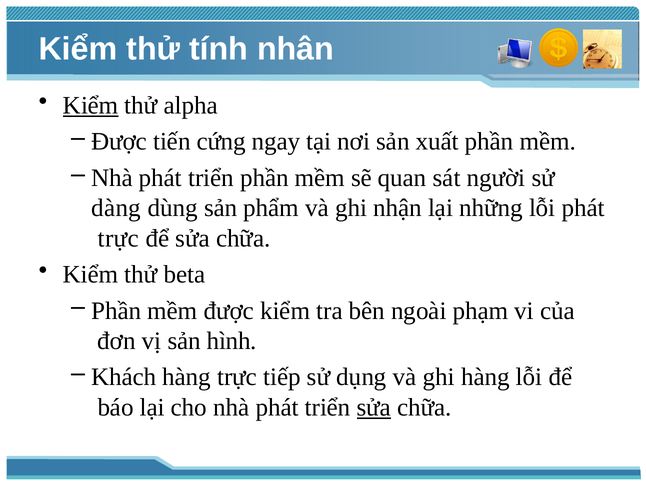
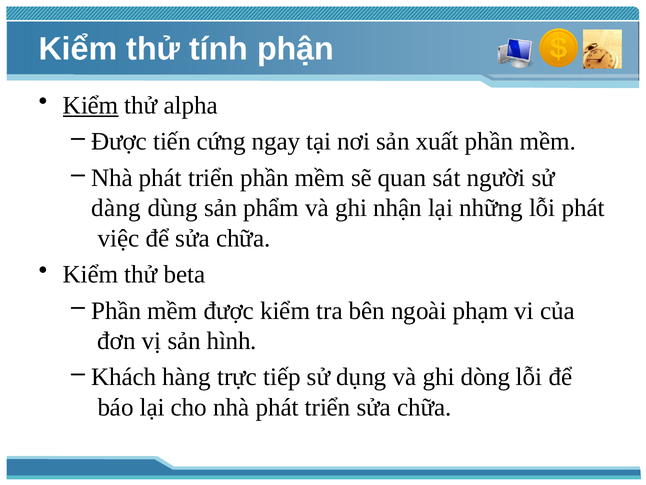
nhân: nhân -> phận (296, 49)
trực: trực -> việc (118, 238)
ghi hàng: hàng -> dòng (486, 377)
sửa underline: present -> none (374, 407)
